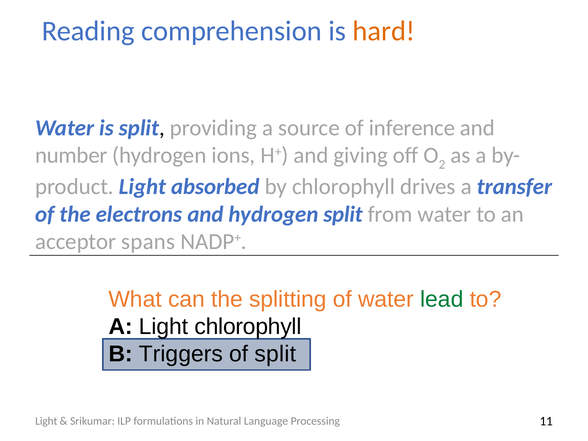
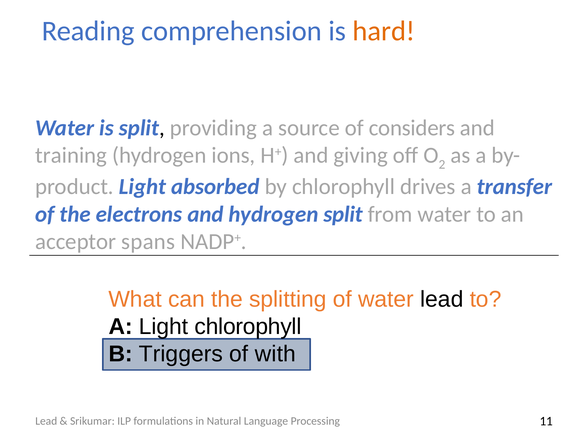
inference: inference -> considers (412, 128)
number: number -> training (71, 155)
lead colour: green -> black (442, 299)
of split: split -> with (275, 354)
Light: Light -> Lead (46, 421)
